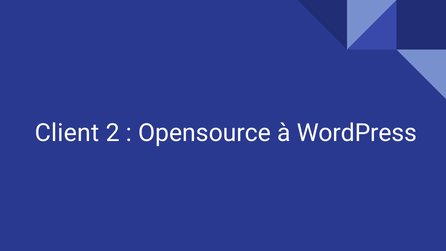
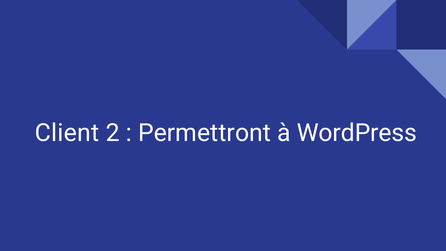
Opensource: Opensource -> Permettront (205, 133)
